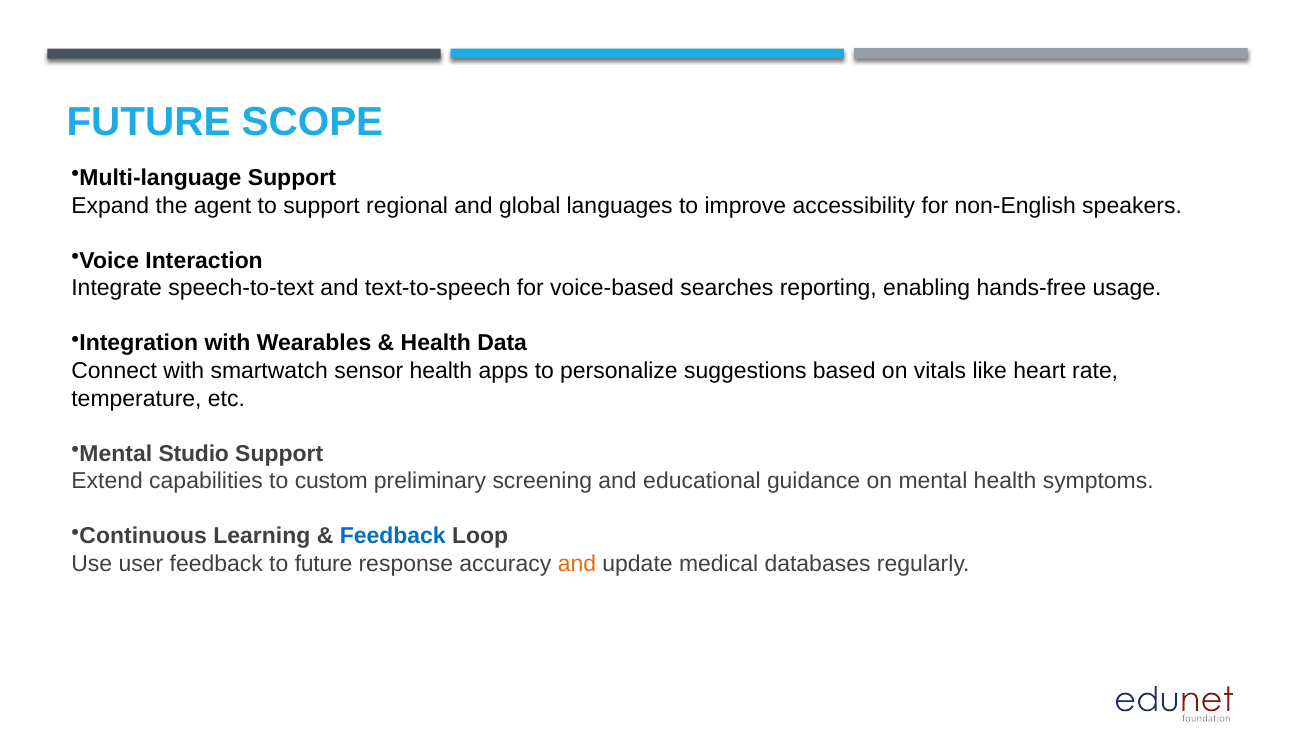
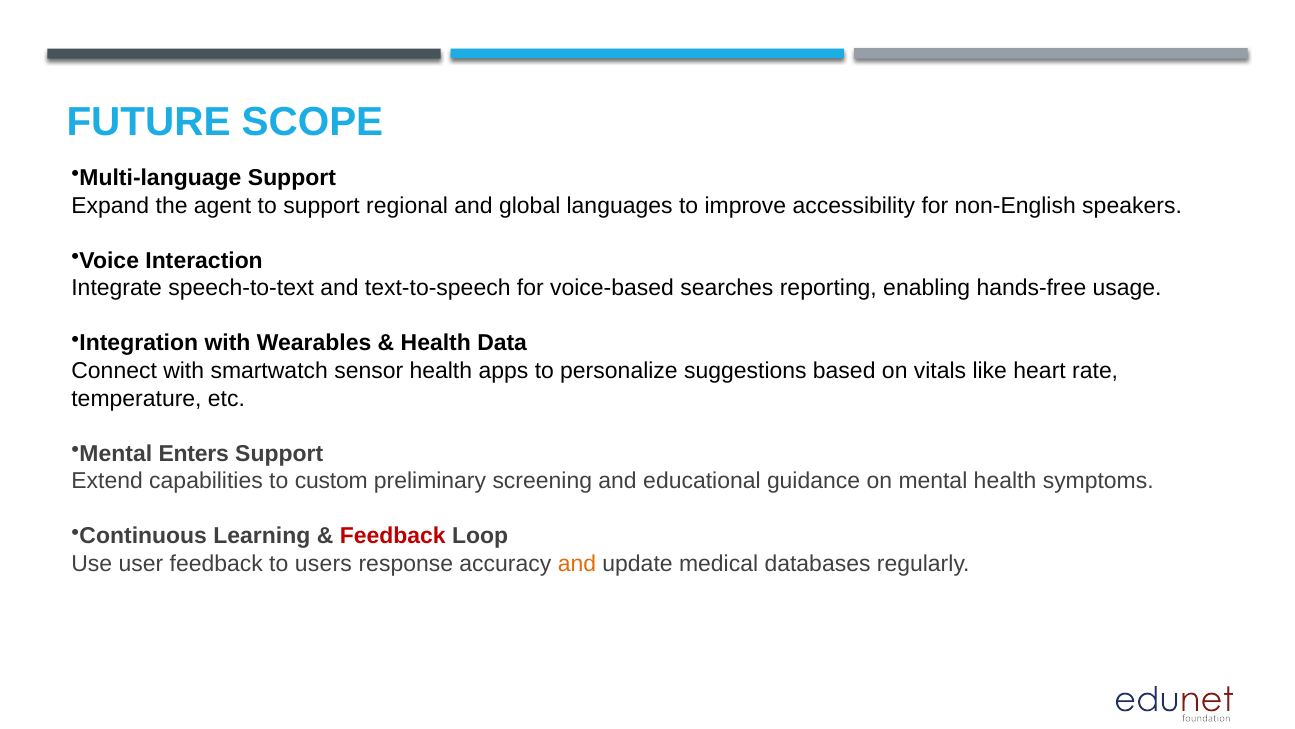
Studio: Studio -> Enters (194, 453)
Feedback colour: blue -> red (393, 536)
to future: future -> users (323, 563)
